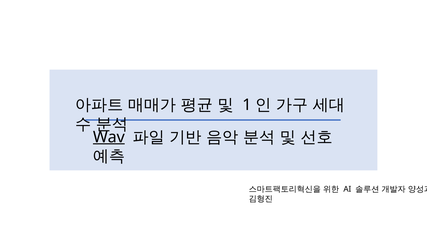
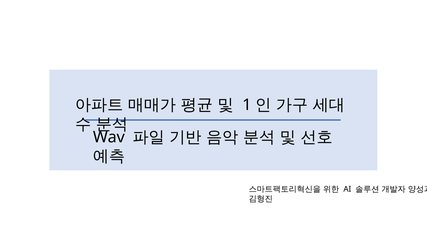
Wav underline: present -> none (109, 137)
